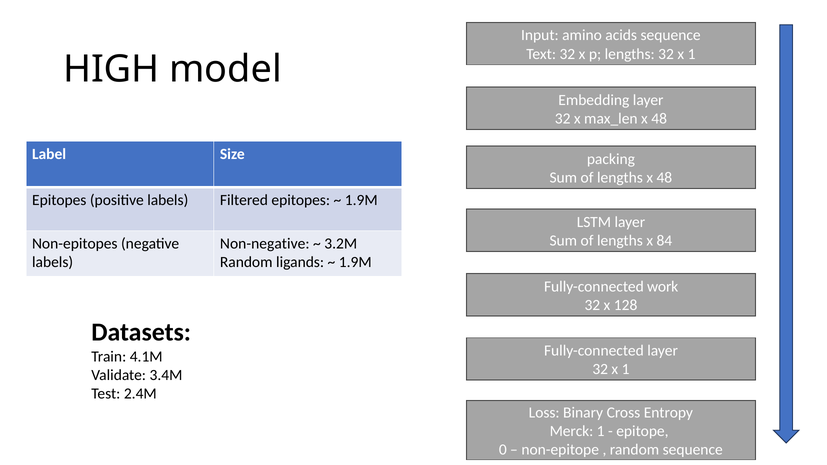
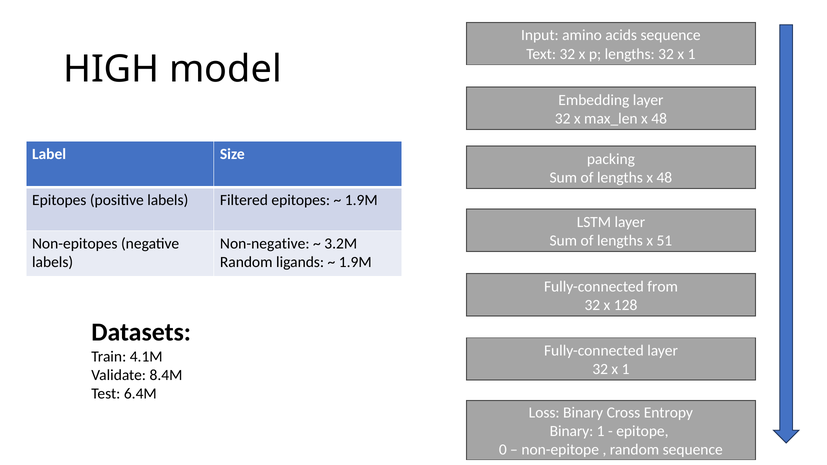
84: 84 -> 51 (664, 241)
work: work -> from (663, 287)
3.4M: 3.4M -> 8.4M (166, 375)
2.4M: 2.4M -> 6.4M (140, 394)
Merck: Merck -> Binary (572, 431)
